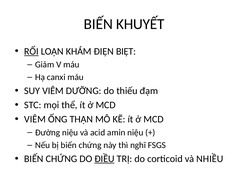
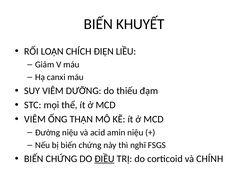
RỐI underline: present -> none (31, 51)
KHÁM: KHÁM -> CHÍCH (79, 51)
BIỆT: BIỆT -> LIỀU (126, 51)
NHIỀU: NHIỀU -> CHÍNH (210, 159)
